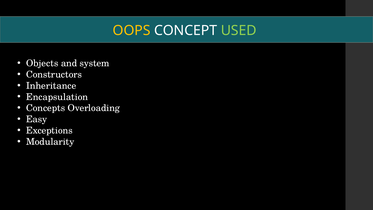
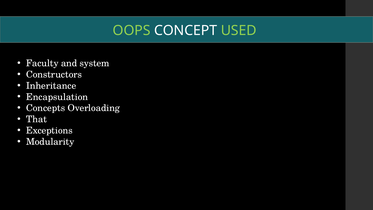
OOPS colour: yellow -> light green (132, 31)
Objects: Objects -> Faculty (42, 63)
Easy: Easy -> That (37, 119)
